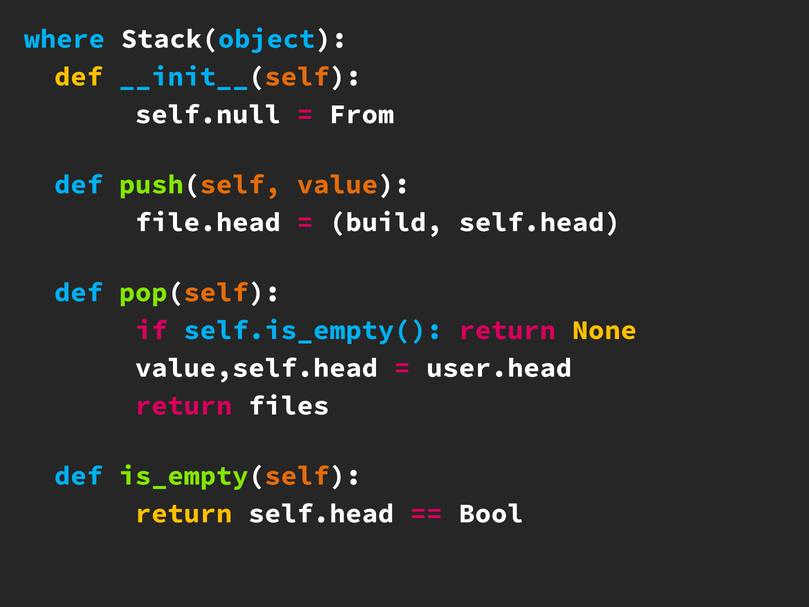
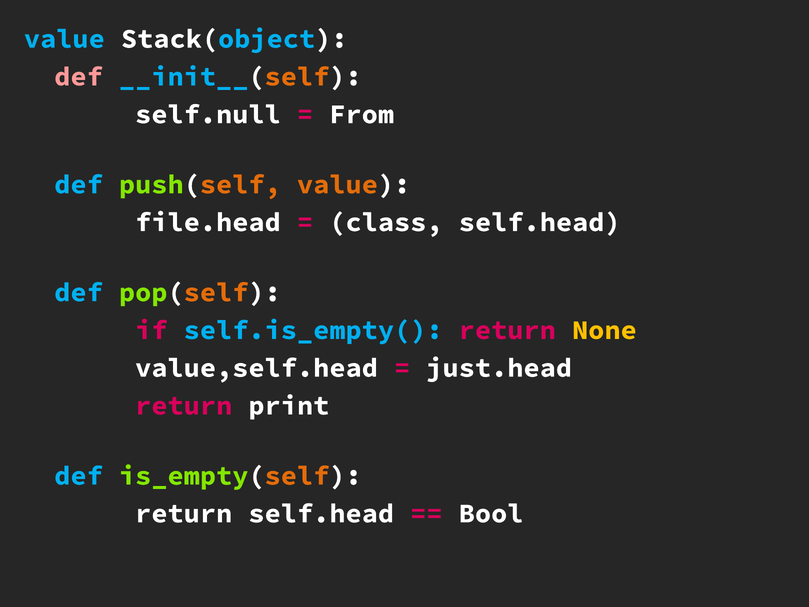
where: where -> value (64, 39)
def colour: yellow -> pink (78, 76)
build: build -> class (386, 222)
user.head: user.head -> just.head (499, 368)
files: files -> print (289, 405)
return colour: yellow -> white (184, 513)
